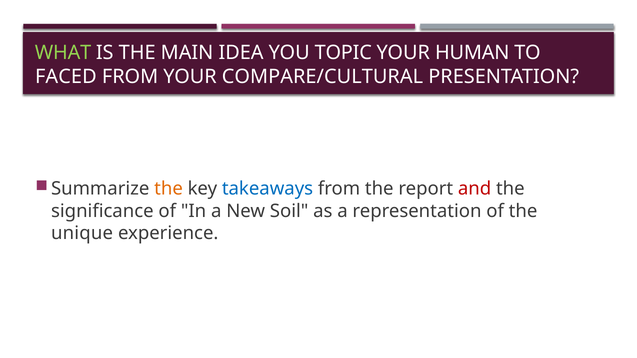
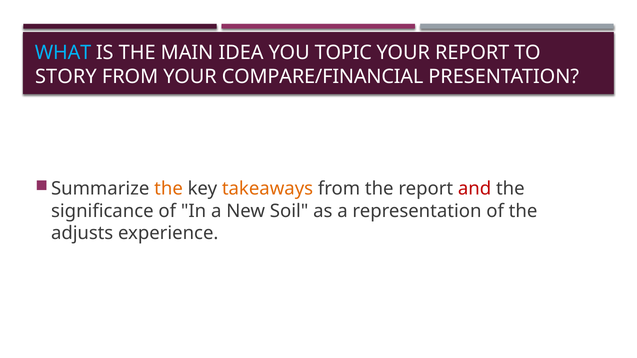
WHAT colour: light green -> light blue (63, 53)
YOUR HUMAN: HUMAN -> REPORT (472, 53)
FACED: FACED -> STORY (66, 77)
COMPARE/CULTURAL: COMPARE/CULTURAL -> COMPARE/FINANCIAL (323, 77)
takeaways colour: blue -> orange (268, 189)
unique: unique -> adjusts (82, 233)
